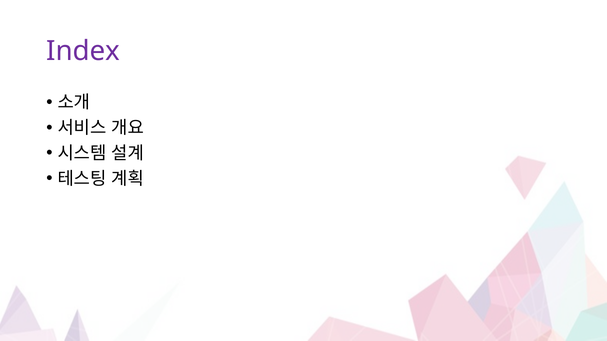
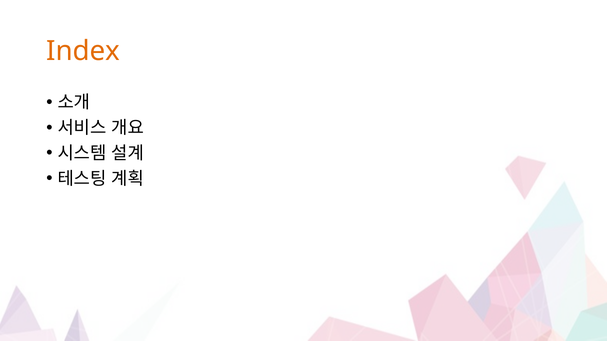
Index colour: purple -> orange (83, 51)
